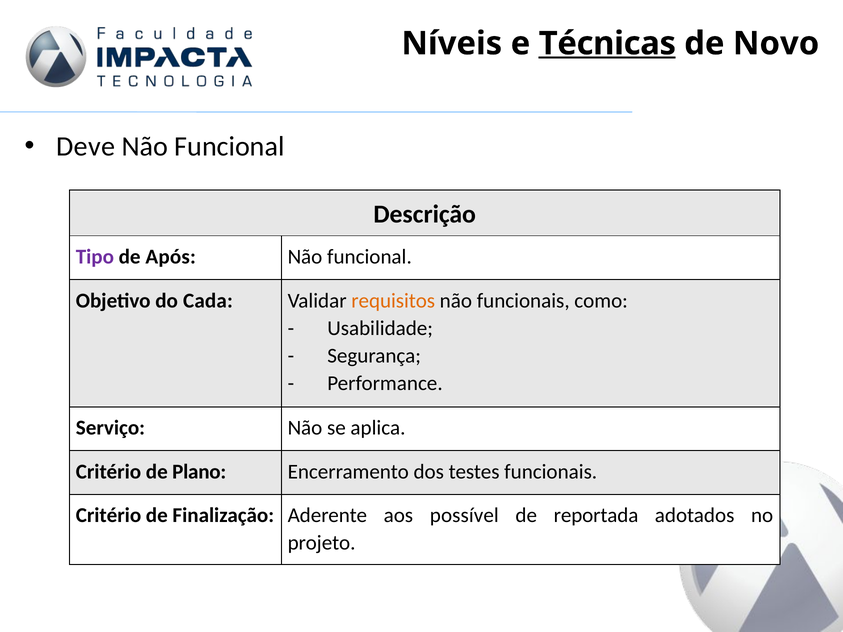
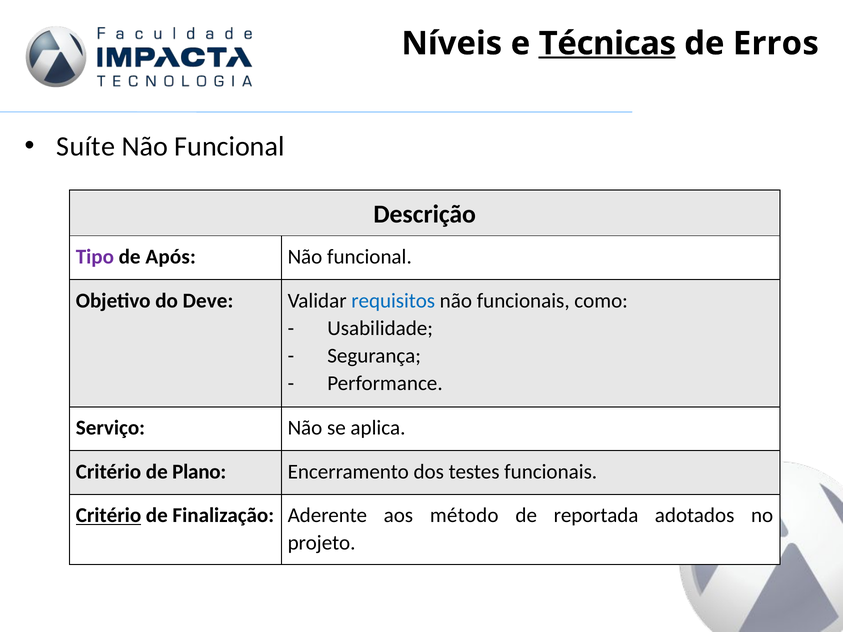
Novo: Novo -> Erros (776, 44)
Deve: Deve -> Suíte (86, 147)
Cada: Cada -> Deve (208, 301)
requisitos colour: orange -> blue (393, 301)
Critério underline: none -> present (108, 516)
possível: possível -> método (464, 516)
